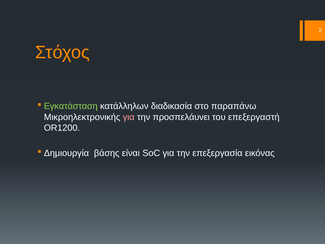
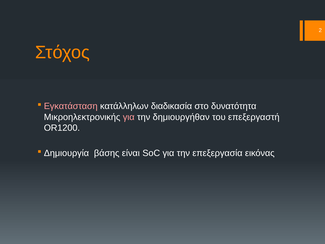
Εγκατάσταση colour: light green -> pink (71, 106)
παραπάνω: παραπάνω -> δυνατότητα (234, 106)
προσπελάυνει: προσπελάυνει -> δημιουργήθαν (181, 117)
